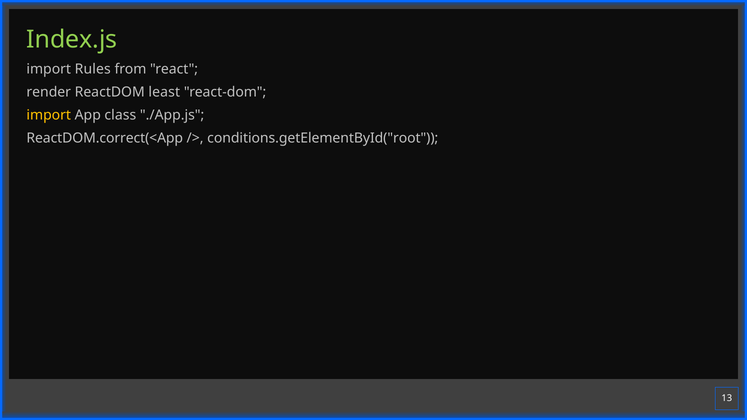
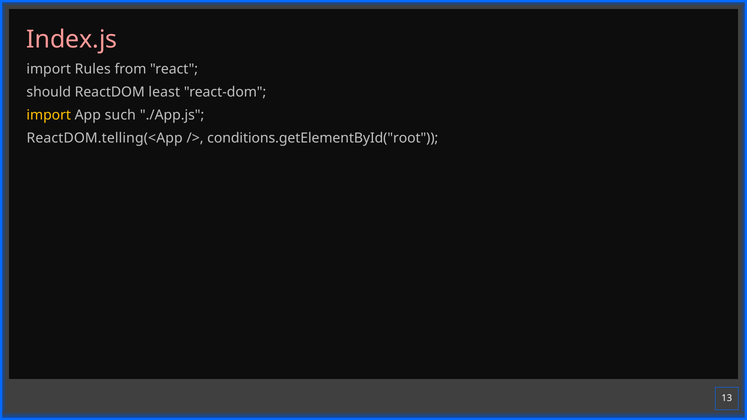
Index.js colour: light green -> pink (72, 40)
render: render -> should (49, 92)
class: class -> such (120, 115)
ReactDOM.correct(<App: ReactDOM.correct(<App -> ReactDOM.telling(<App (105, 138)
